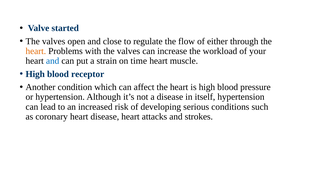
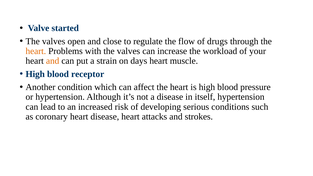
either: either -> drugs (217, 41)
and colour: blue -> orange (53, 61)
time: time -> days (139, 61)
